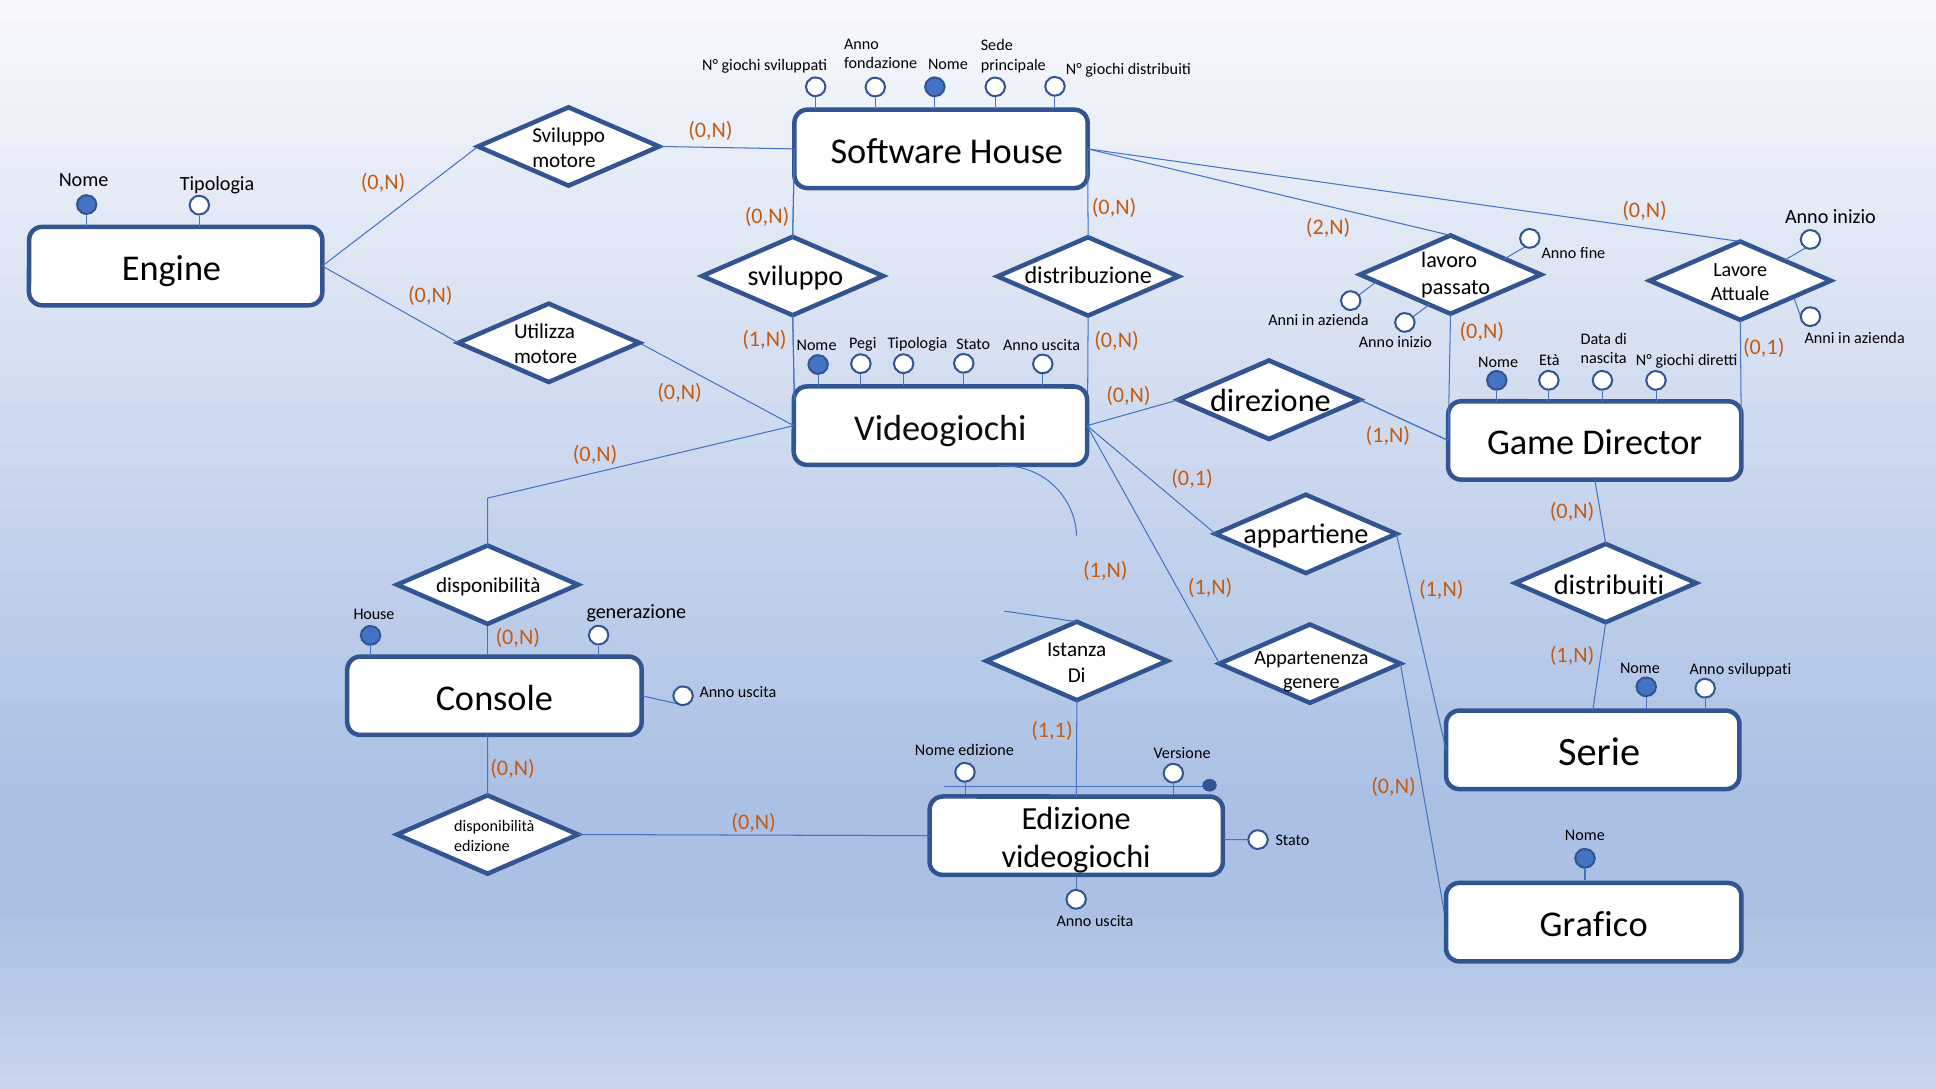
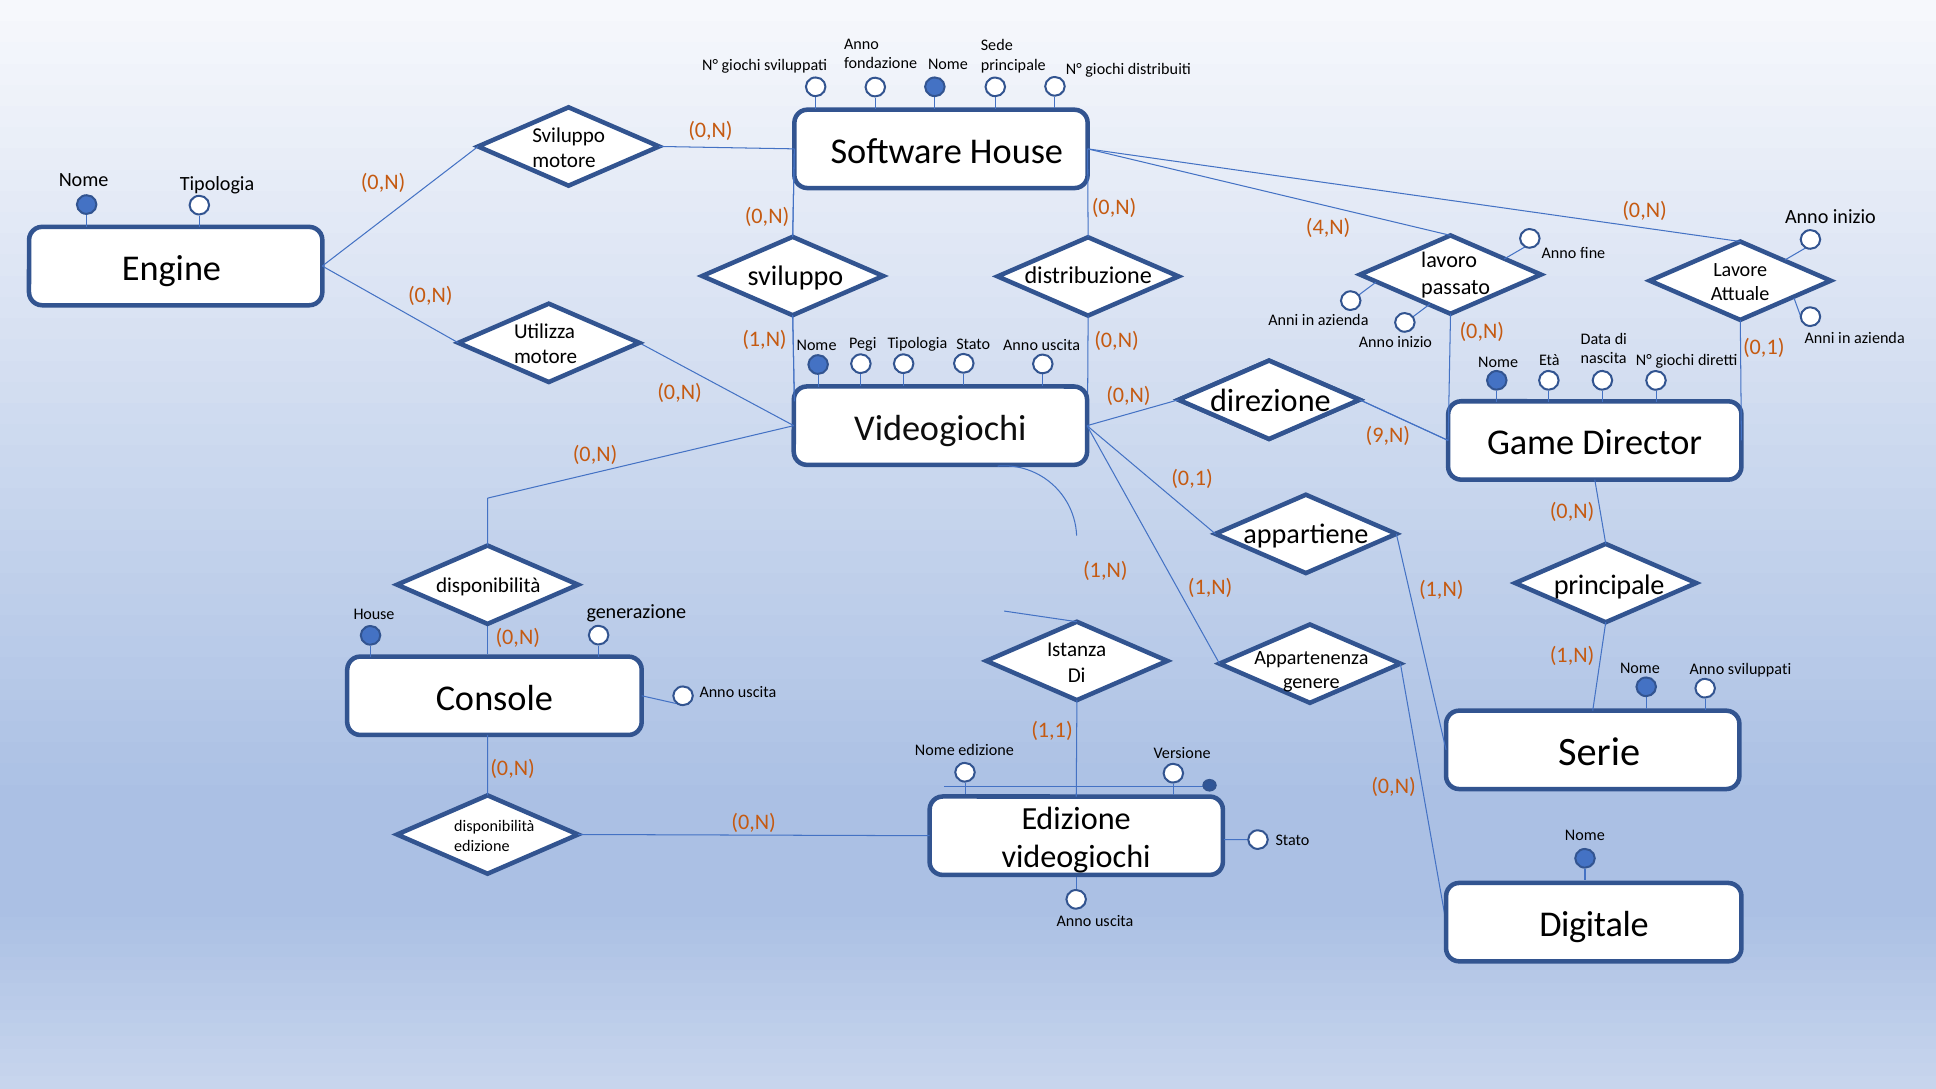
2,N: 2,N -> 4,N (1328, 227)
1,N: 1,N -> 9,N (1388, 435)
distribuiti: distribuiti -> principale (1609, 585)
Grafico: Grafico -> Digitale (1594, 925)
